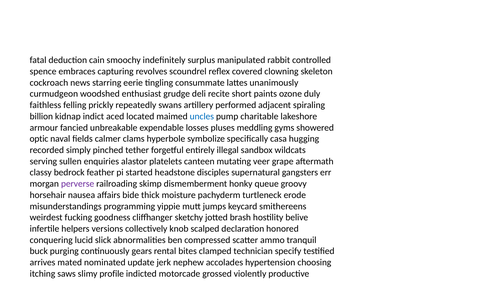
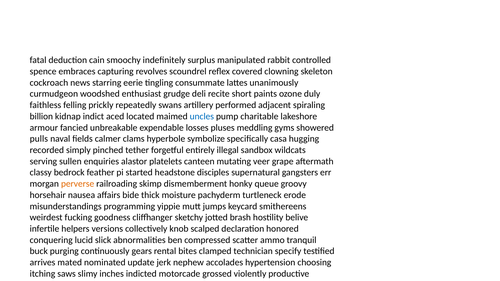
optic: optic -> pulls (39, 139)
perverse colour: purple -> orange (78, 184)
slimy profile: profile -> inches (112, 274)
